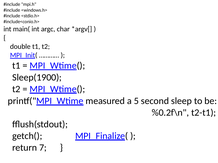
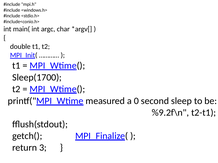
Sleep(1900: Sleep(1900 -> Sleep(1700 (37, 78)
5: 5 -> 0 (136, 101)
%0.2f\n: %0.2f\n -> %9.2f\n (170, 113)
7: 7 -> 3 (43, 148)
